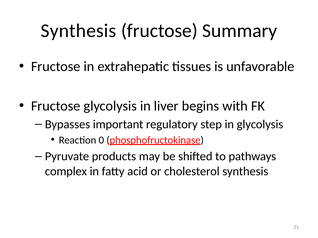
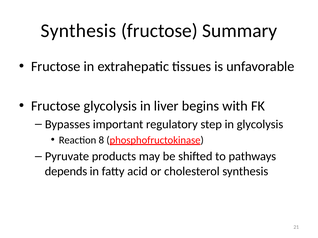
0: 0 -> 8 (101, 140)
complex: complex -> depends (66, 172)
